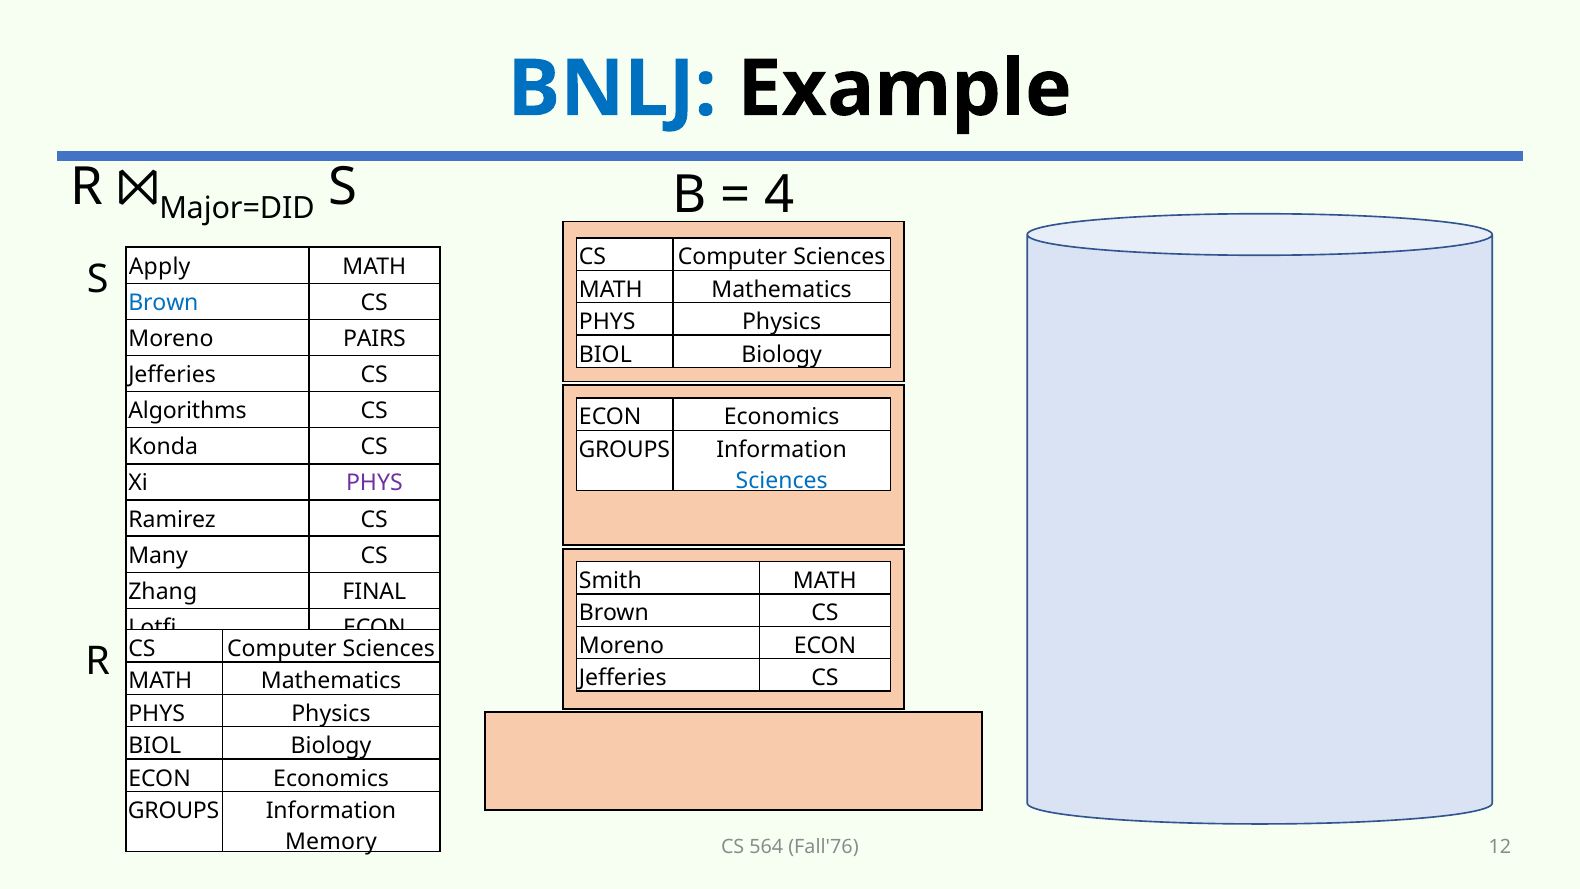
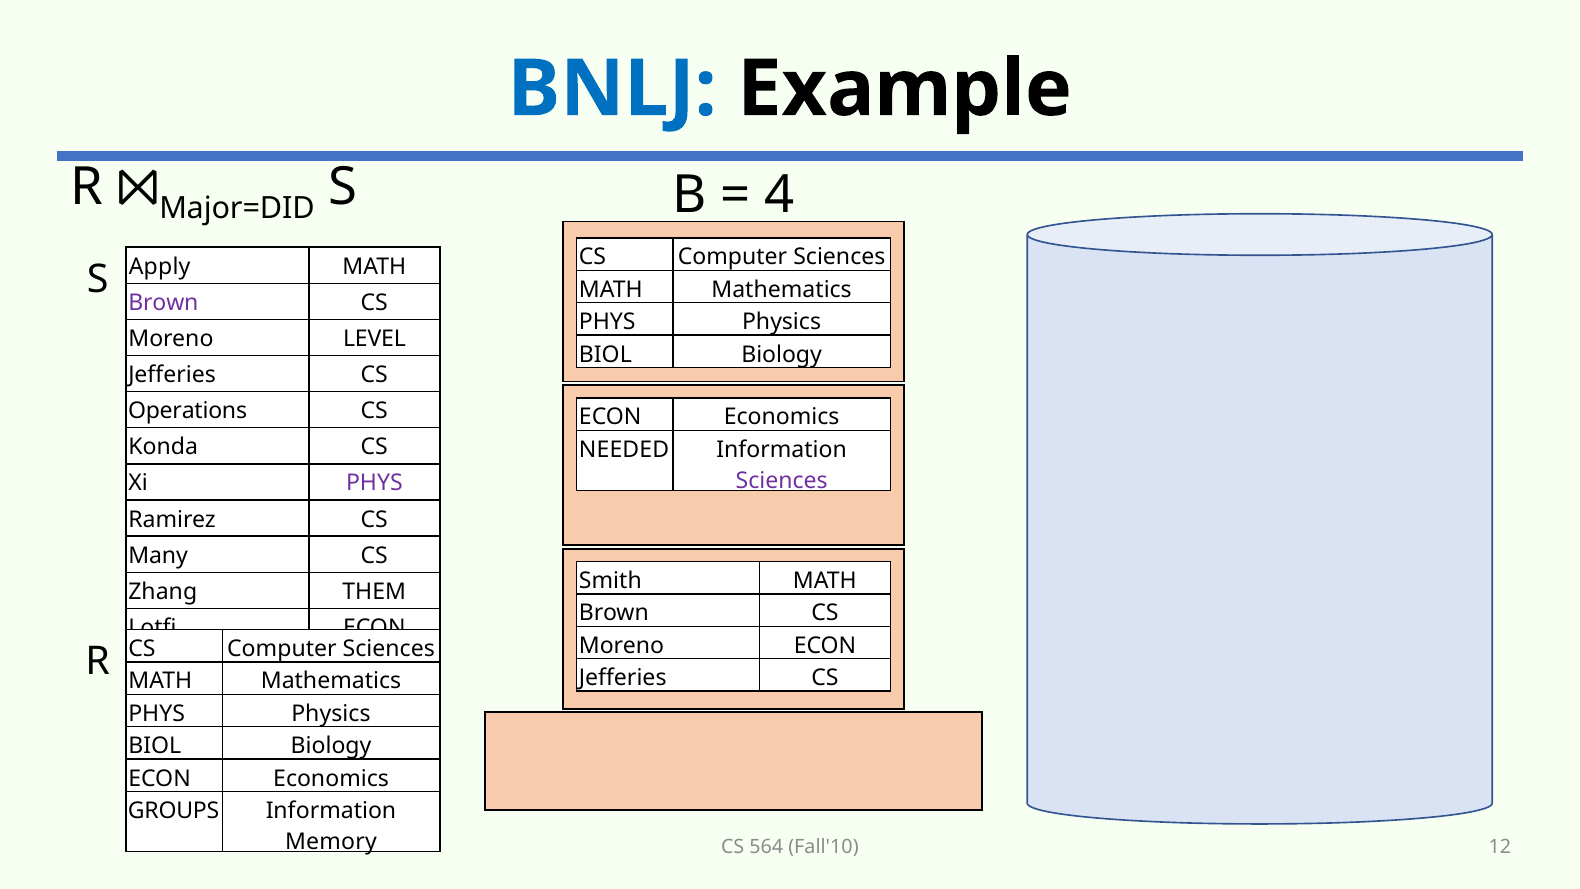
Brown colour: blue -> purple (163, 303)
PAIRS: PAIRS -> LEVEL (374, 339)
Algorithms: Algorithms -> Operations (188, 411)
GROUPS: GROUPS -> NEEDED (624, 450)
Sciences colour: blue -> purple (782, 481)
FINAL: FINAL -> THEM (374, 591)
Fall'76: Fall'76 -> Fall'10 (824, 847)
